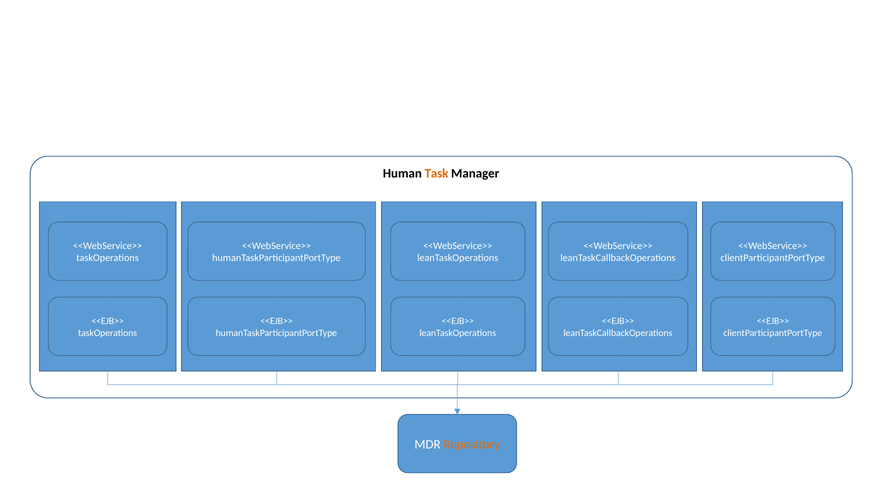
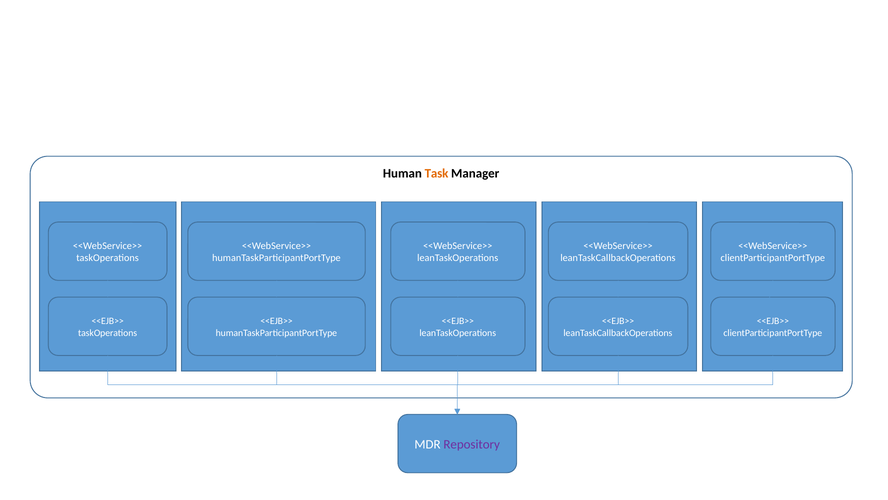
Repository colour: orange -> purple (472, 444)
